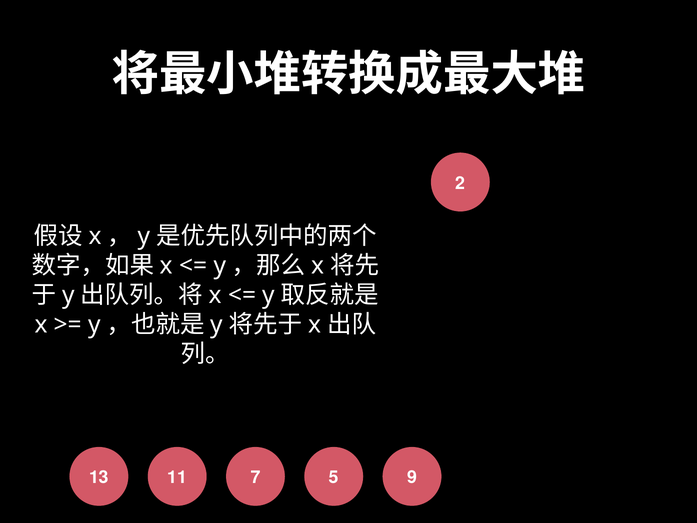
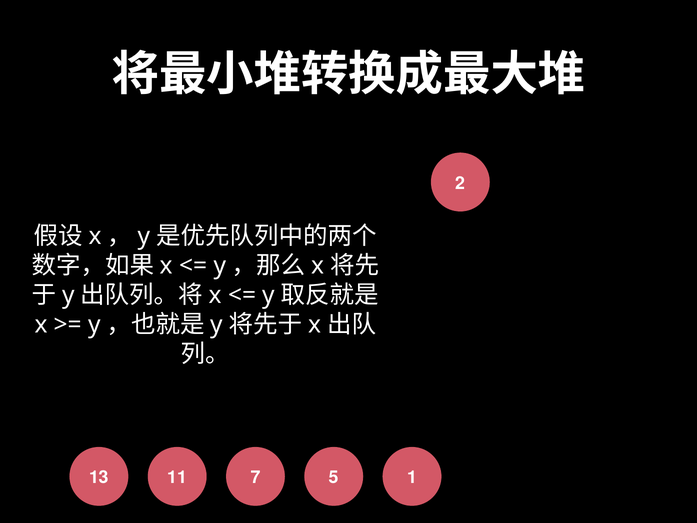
9: 9 -> 1 (412, 477)
